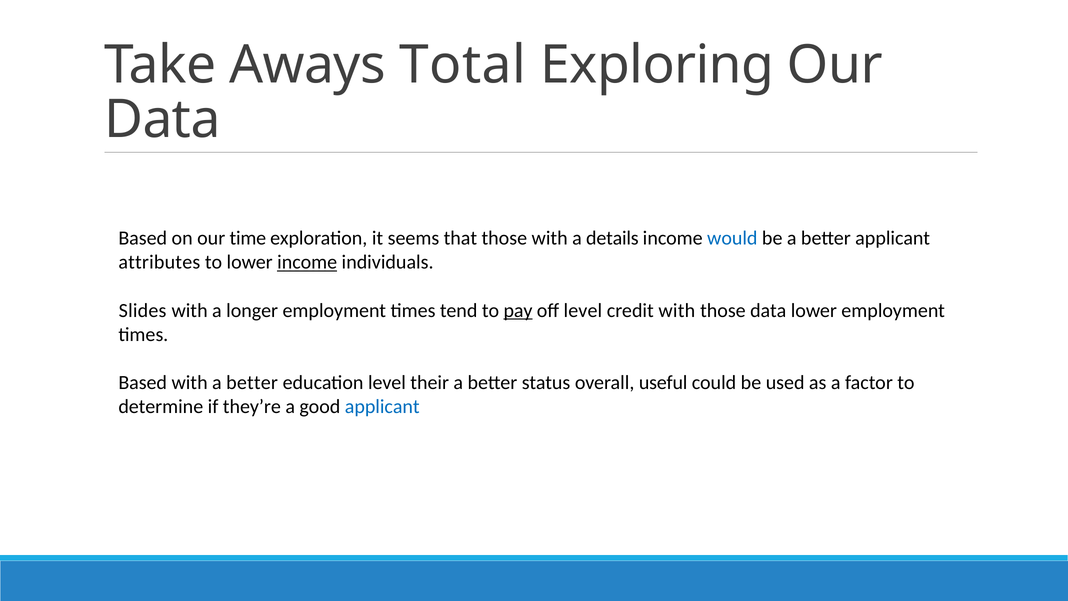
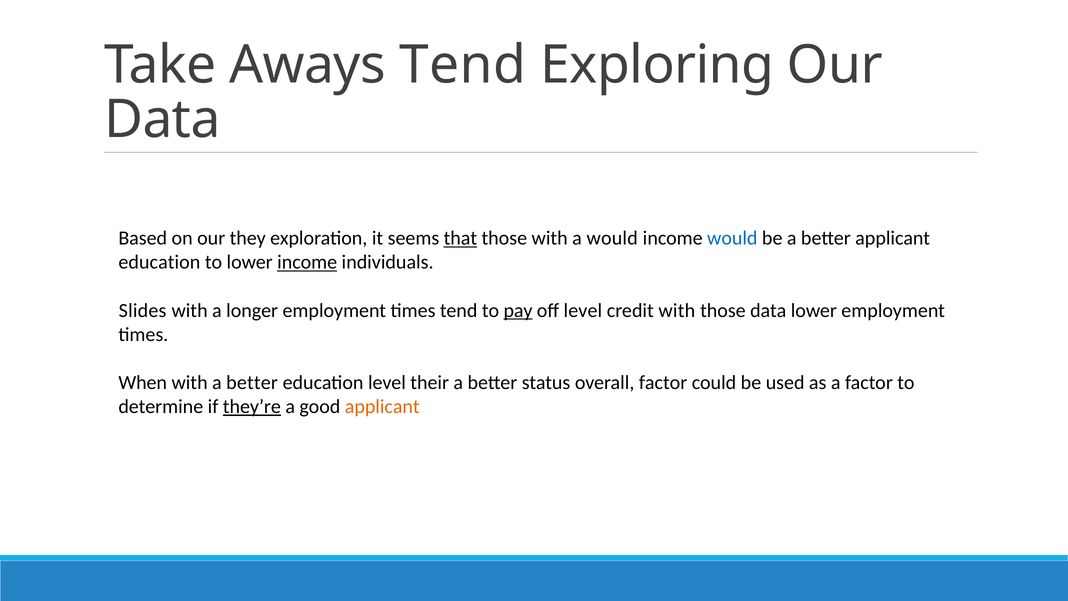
Aways Total: Total -> Tend (463, 65)
time: time -> they (248, 238)
that underline: none -> present (460, 238)
a details: details -> would (612, 238)
attributes: attributes -> education (159, 262)
Based: Based -> When (143, 382)
overall useful: useful -> factor (663, 382)
they’re underline: none -> present (252, 406)
applicant colour: blue -> orange (382, 406)
